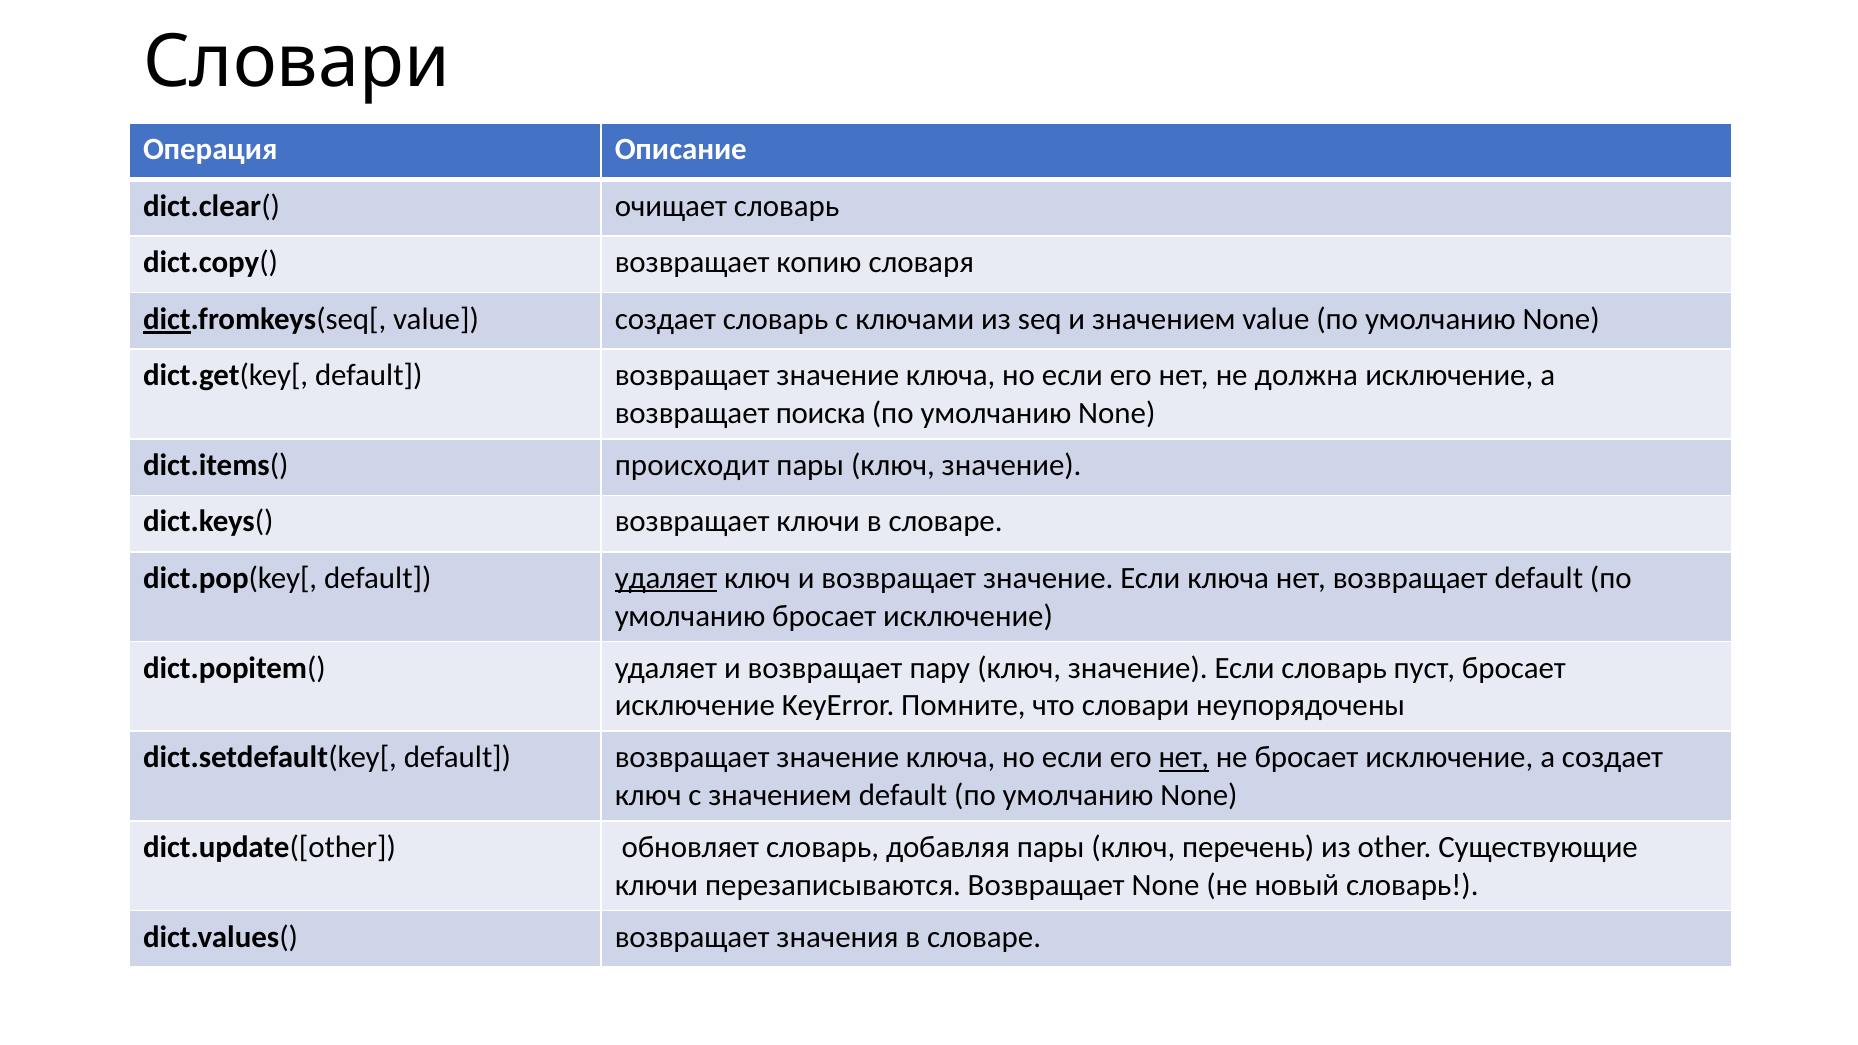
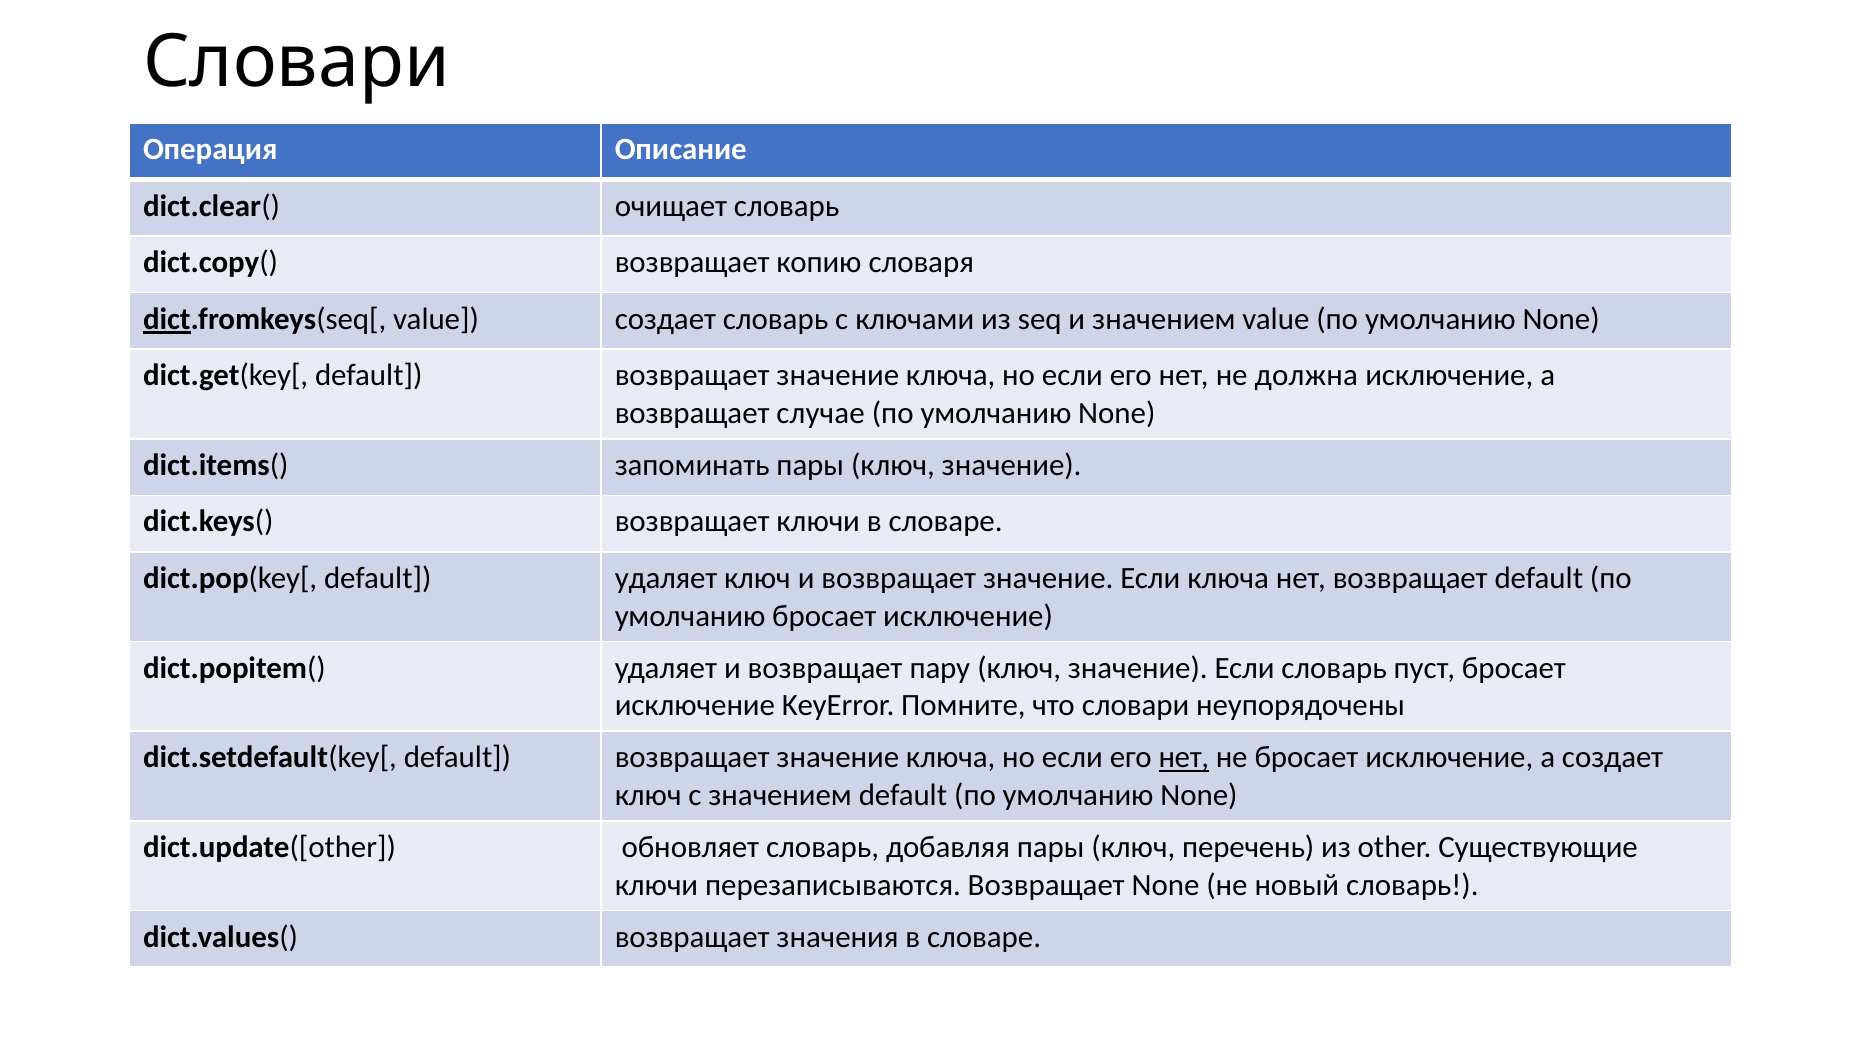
поиска: поиска -> случае (821, 413)
происходит: происходит -> запоминать (692, 465)
удаляет underline: present -> none (666, 578)
